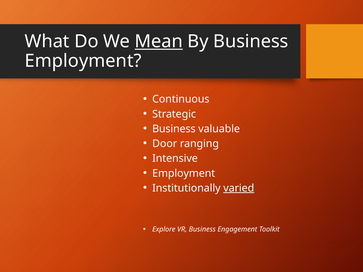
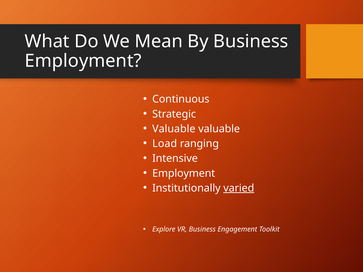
Mean underline: present -> none (159, 41)
Business: Business -> Valuable (174, 129)
Door: Door -> Load (165, 144)
